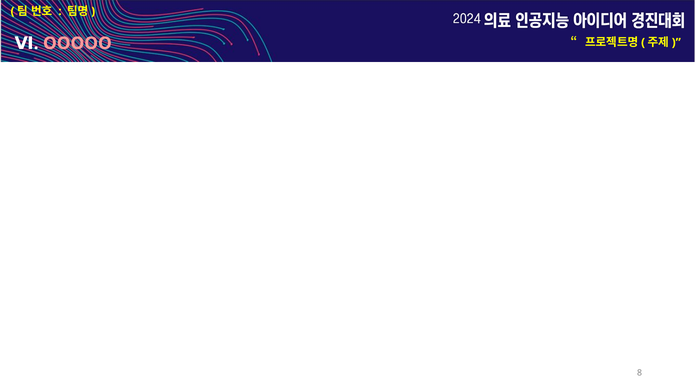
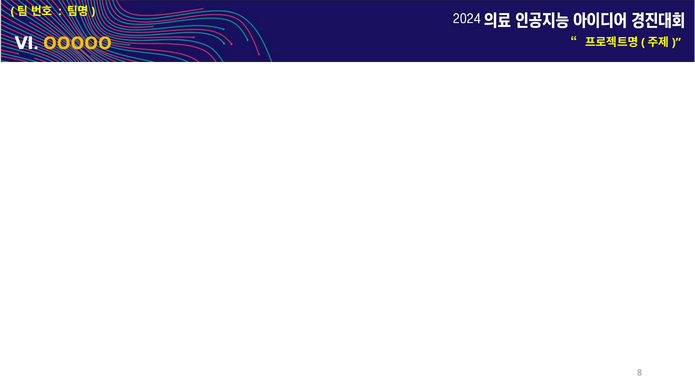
OOOOO colour: pink -> yellow (77, 43)
